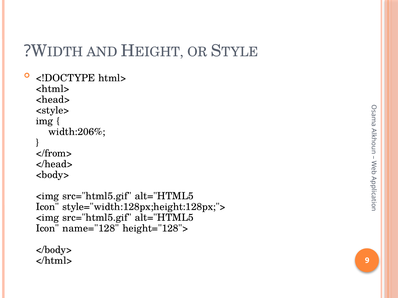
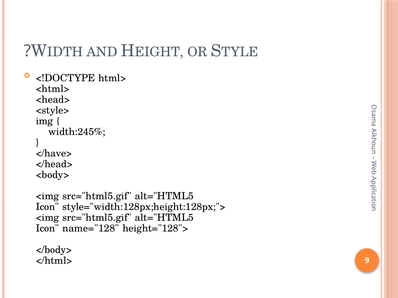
width:206%: width:206% -> width:245% (77, 132)
</from>: </from> -> </have> (54, 154)
